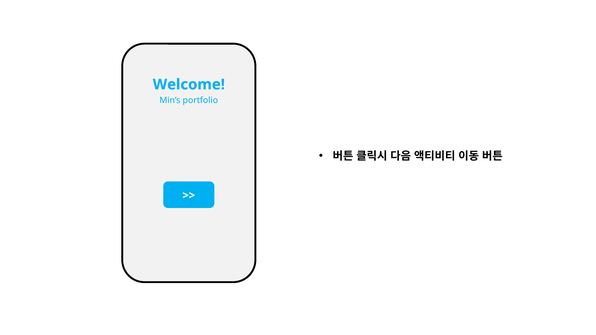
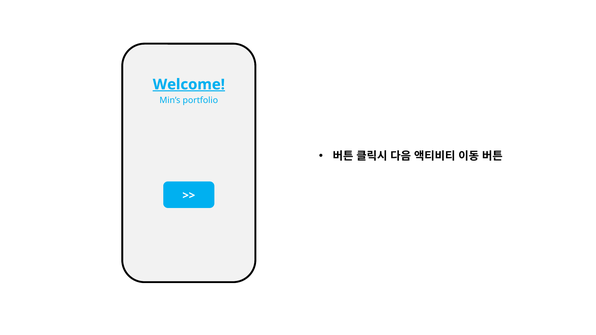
Welcome underline: none -> present (189, 85)
